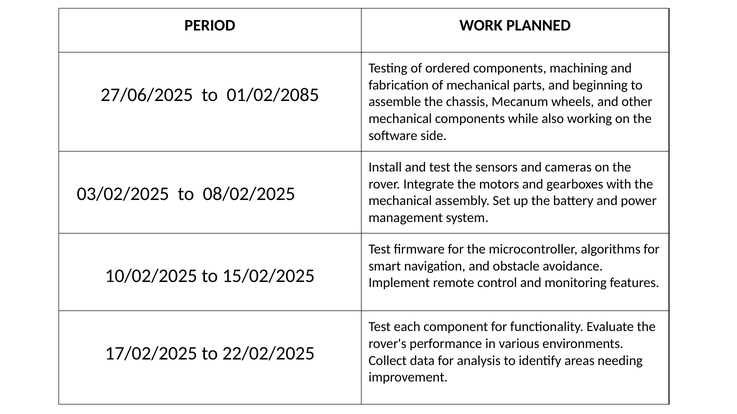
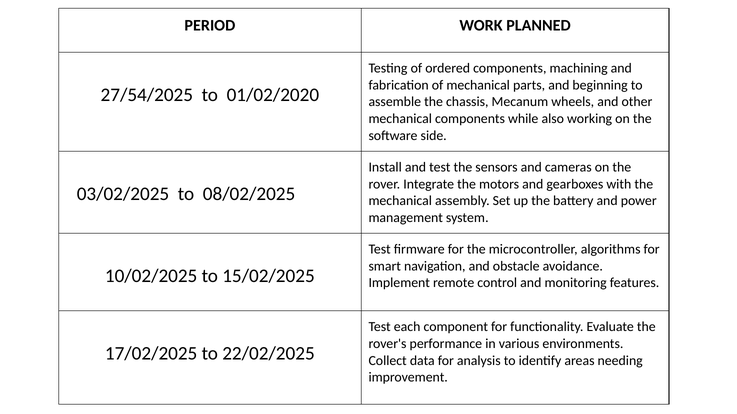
27/06/2025: 27/06/2025 -> 27/54/2025 (147, 95)
01/02/2085: 01/02/2085 -> 01/02/2020 (273, 95)
